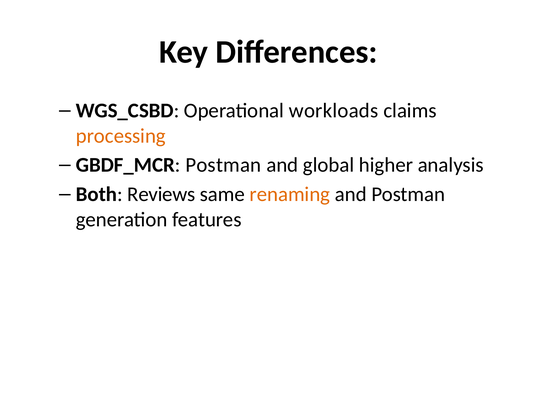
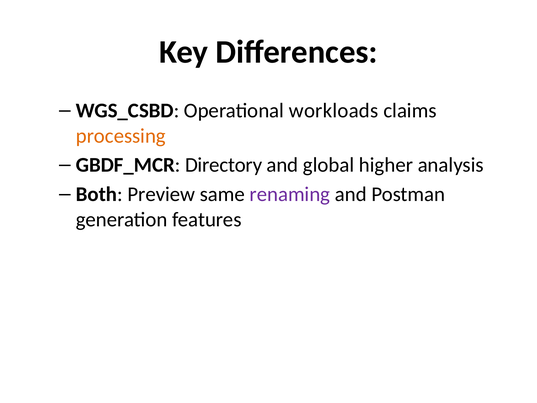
GBDF_MCR Postman: Postman -> Directory (224, 165)
Reviews: Reviews -> Preview (161, 194)
renaming colour: orange -> purple (290, 194)
